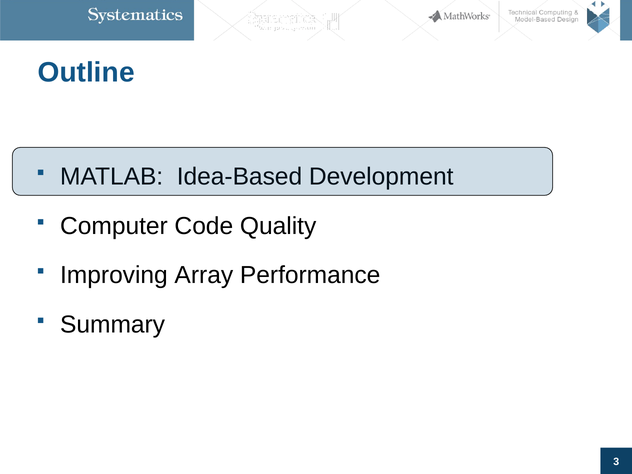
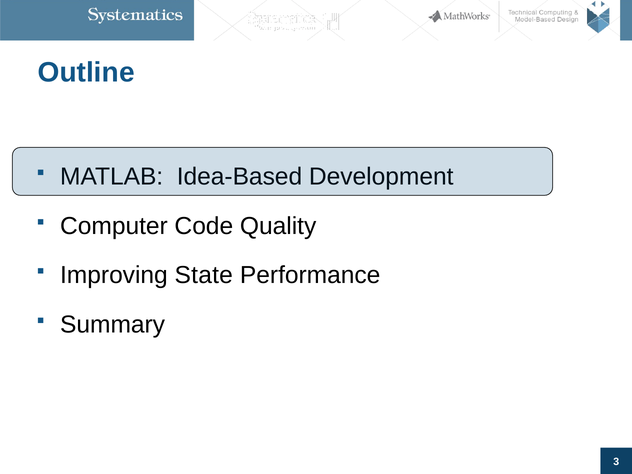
Array: Array -> State (204, 275)
